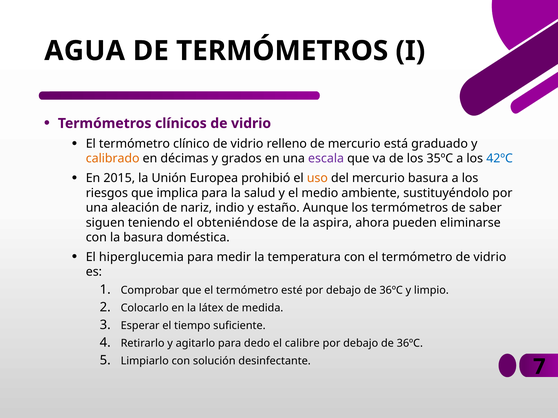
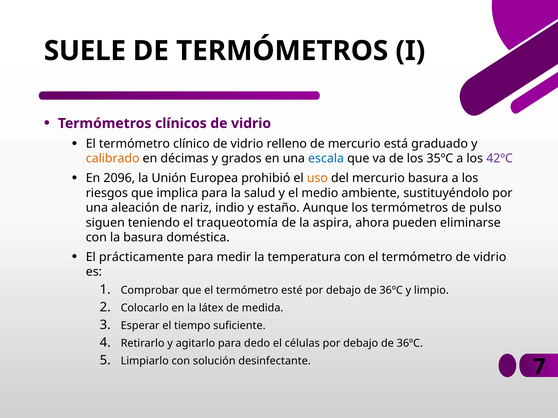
AGUA: AGUA -> SUELE (85, 51)
escala colour: purple -> blue (326, 159)
42ºC colour: blue -> purple (500, 159)
2015: 2015 -> 2096 (119, 178)
saber: saber -> pulso (485, 208)
obteniéndose: obteniéndose -> traqueotomía (237, 223)
hiperglucemia: hiperglucemia -> prácticamente (141, 257)
calibre: calibre -> células (302, 344)
